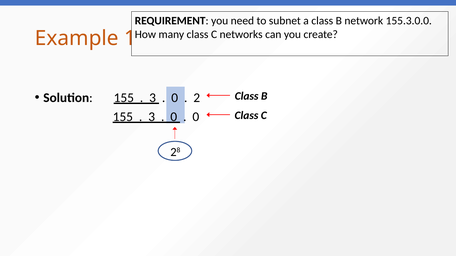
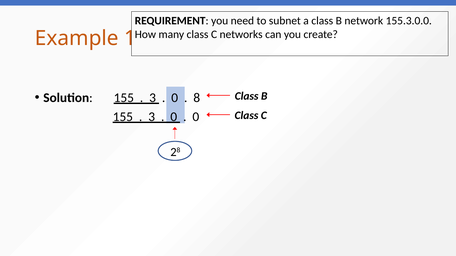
2: 2 -> 8 (197, 98)
